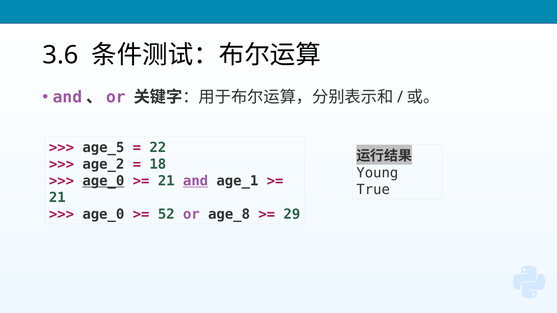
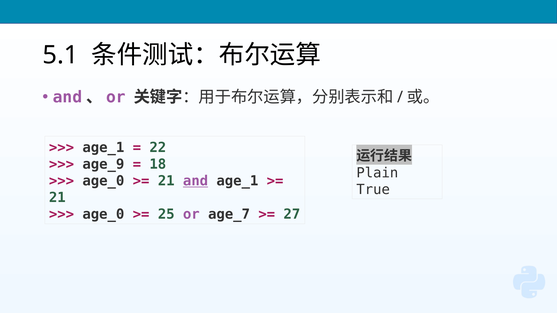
3.6: 3.6 -> 5.1 (60, 55)
age_5: age_5 -> age_1 (103, 148)
age_2: age_2 -> age_9 (103, 164)
Young: Young -> Plain (377, 173)
age_0 underline: present -> none (103, 181)
52: 52 -> 25 (166, 215)
age_8: age_8 -> age_7 (229, 215)
29: 29 -> 27 (292, 215)
